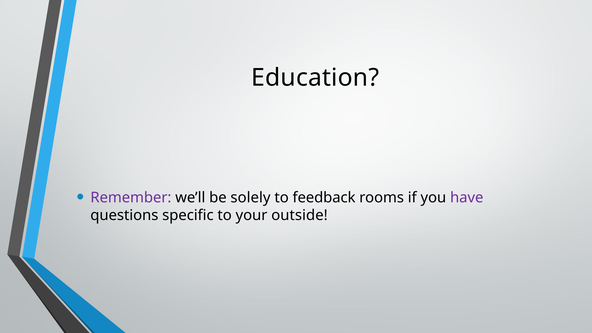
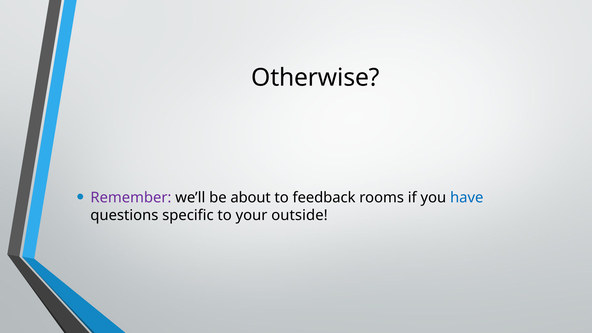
Education: Education -> Otherwise (315, 78)
solely: solely -> about (251, 197)
have colour: purple -> blue (467, 197)
